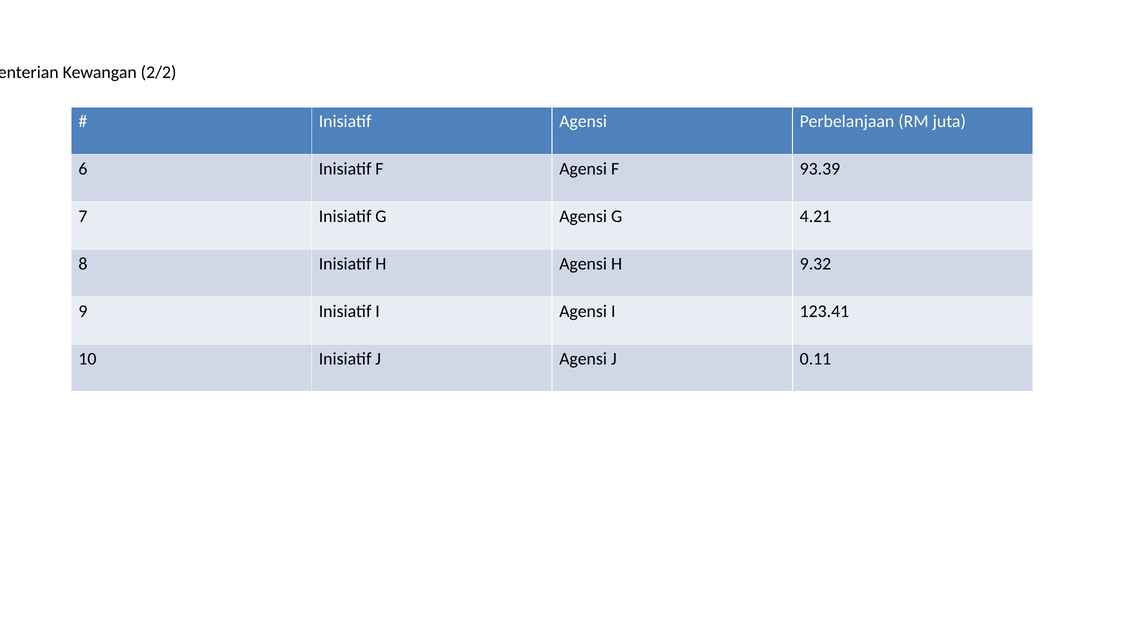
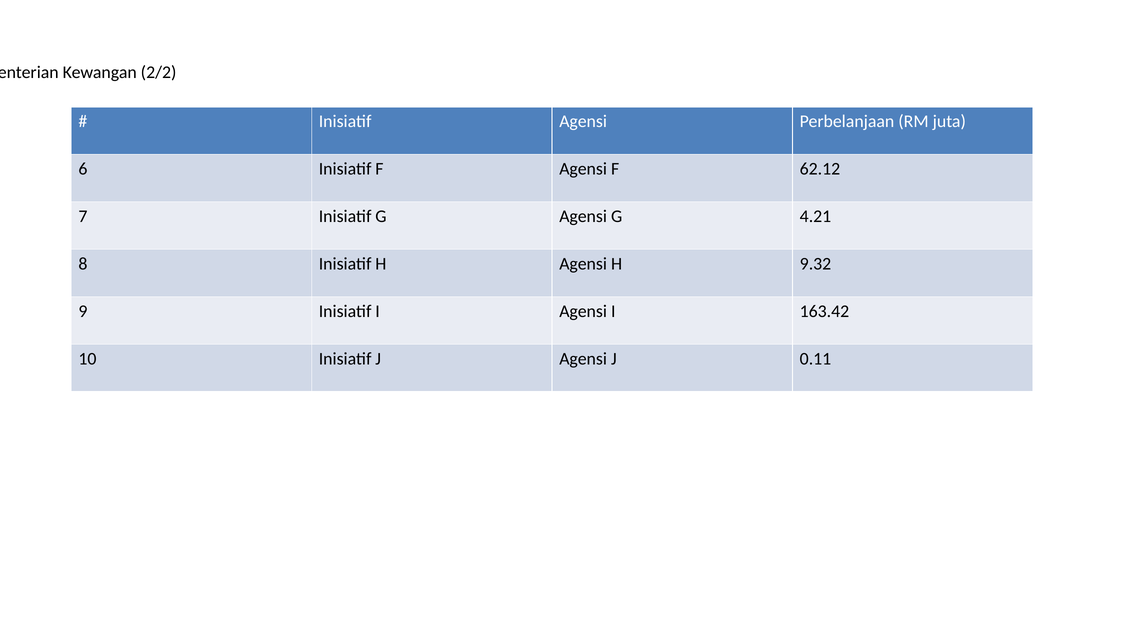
93.39: 93.39 -> 62.12 (820, 169)
123.41: 123.41 -> 163.42 (824, 311)
